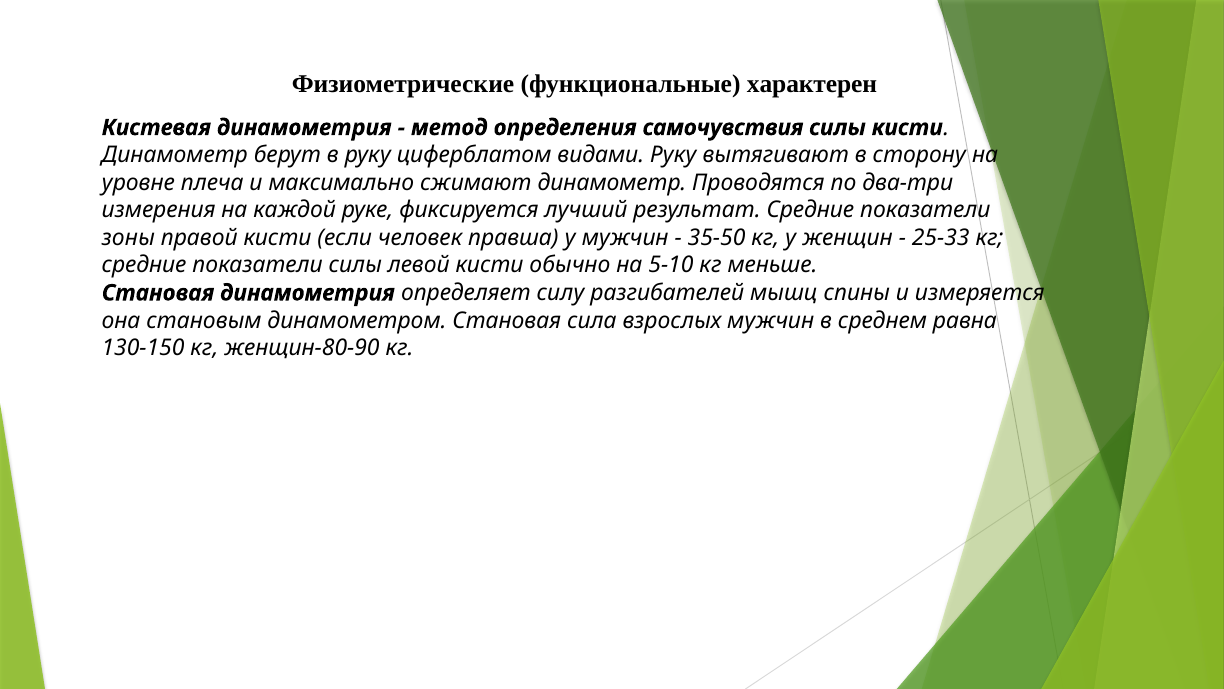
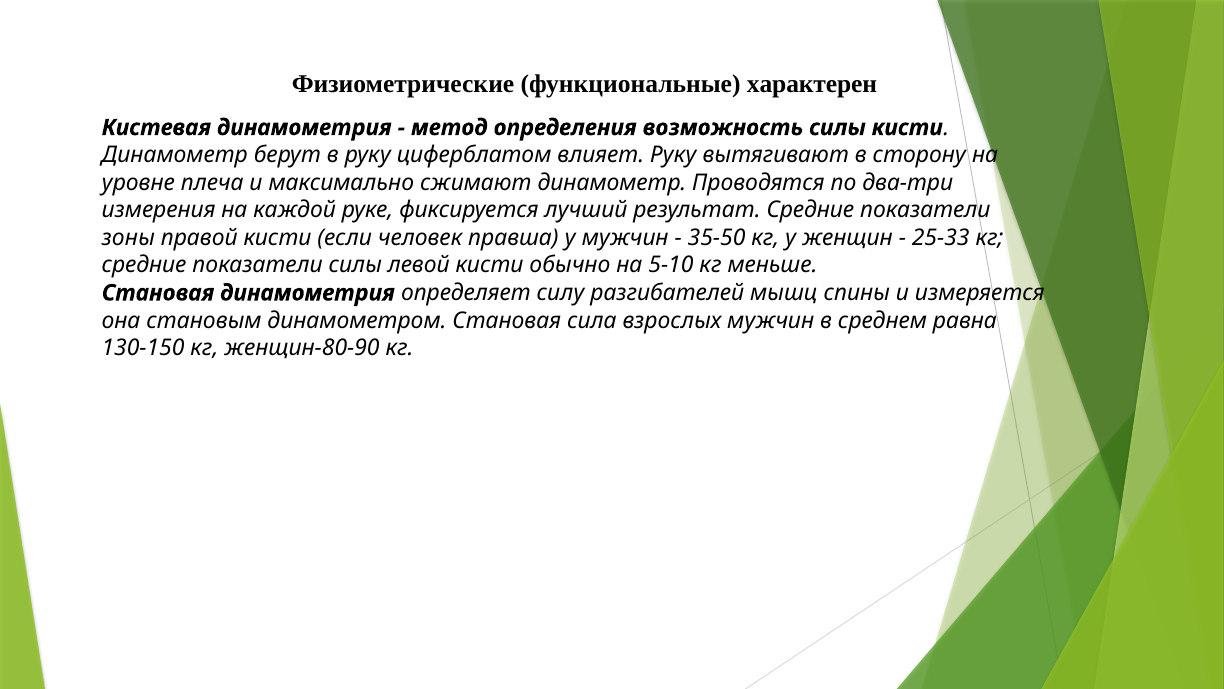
самочувствия: самочувствия -> возможность (723, 127)
видами: видами -> влияет (601, 155)
